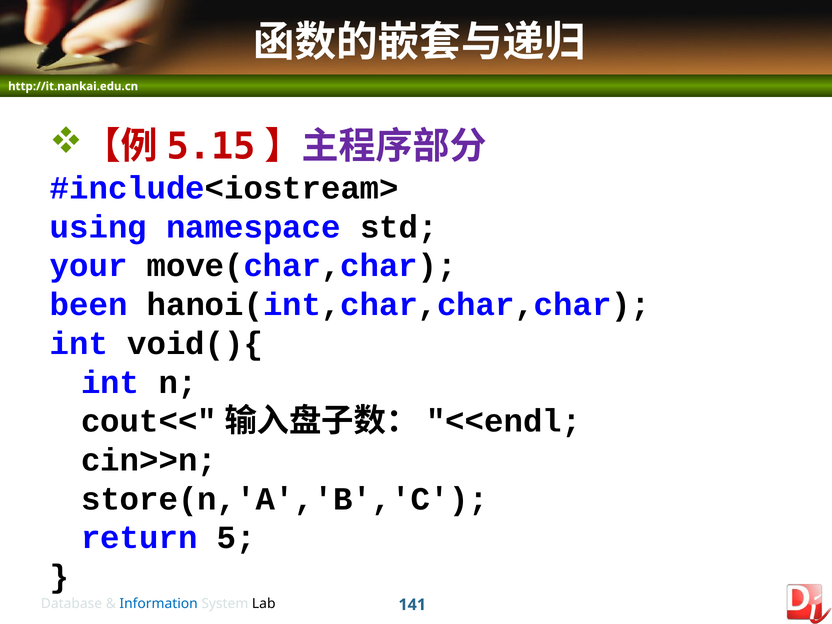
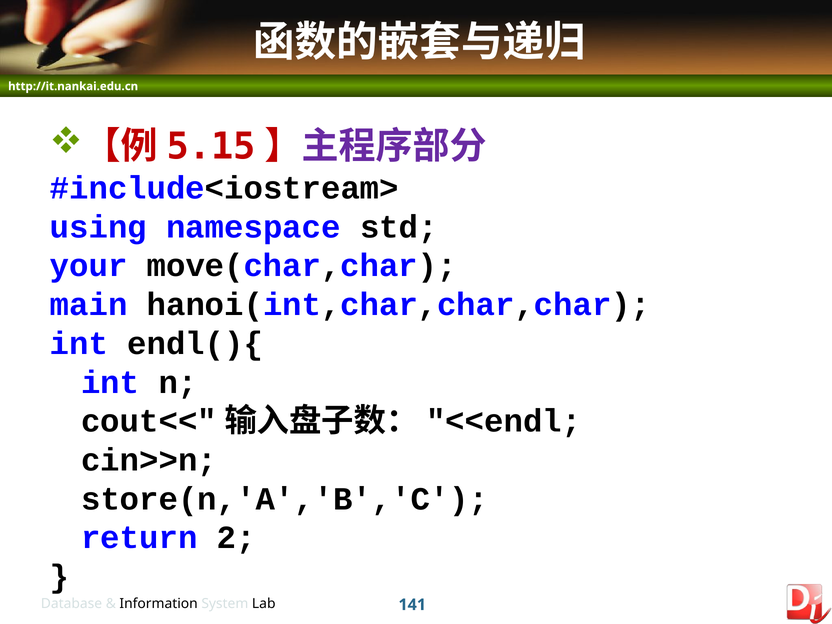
been: been -> main (89, 305)
void(){: void(){ -> endl(){ (195, 343)
5: 5 -> 2 (236, 538)
Information colour: blue -> black (159, 604)
